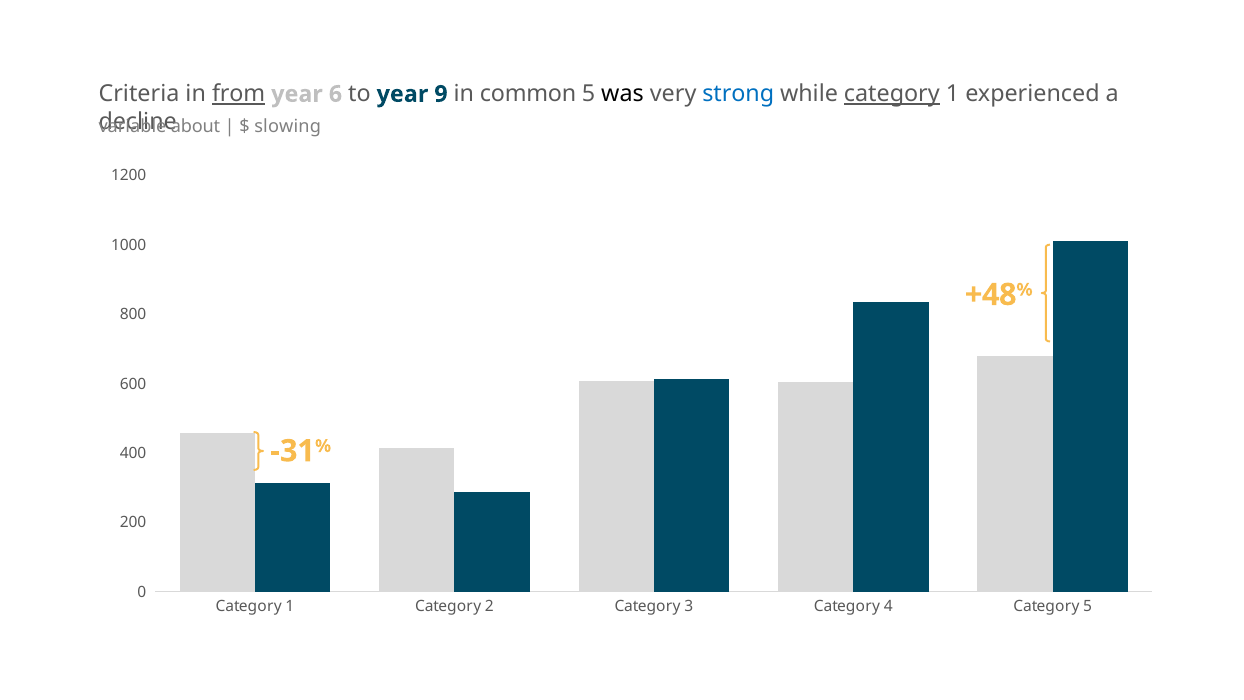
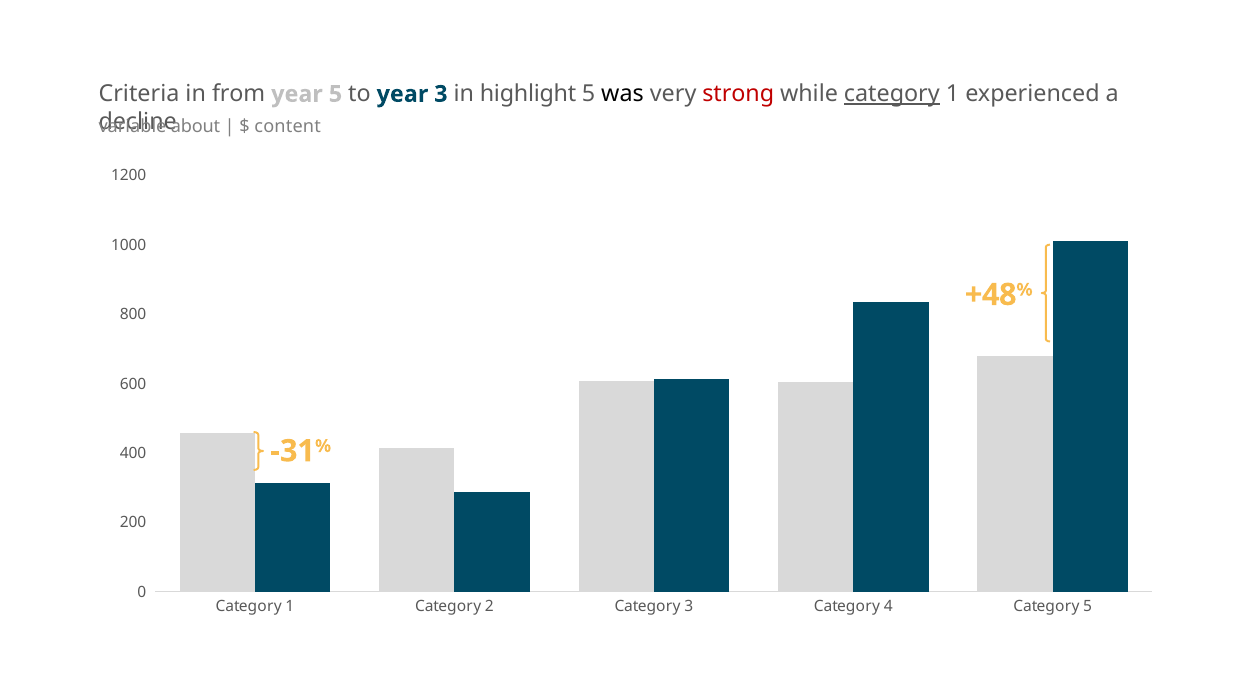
from underline: present -> none (239, 94)
year 6: 6 -> 5 (335, 94)
year 9: 9 -> 3 (441, 94)
common: common -> highlight (528, 94)
strong colour: blue -> red (738, 94)
slowing: slowing -> content (288, 126)
